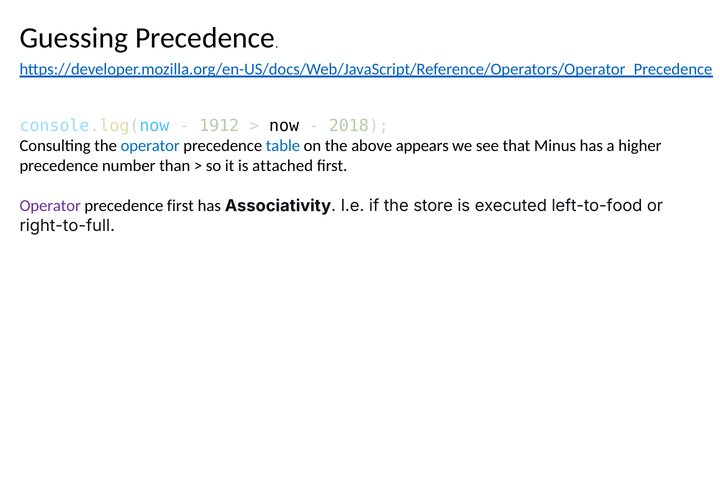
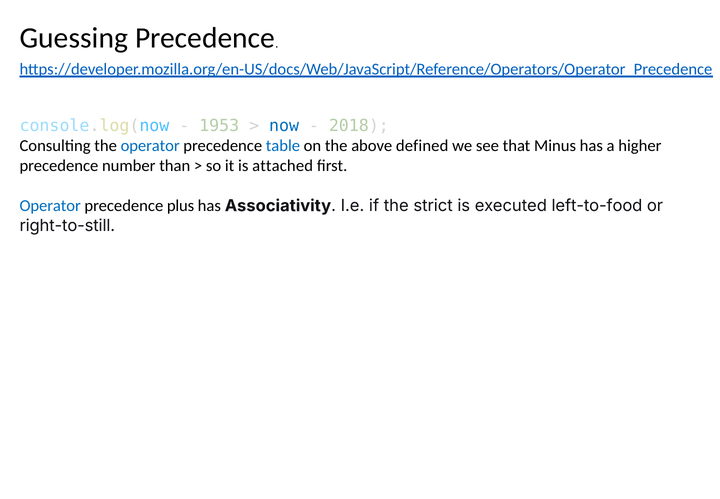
1912: 1912 -> 1953 (219, 126)
now colour: black -> blue (284, 126)
appears: appears -> defined (422, 146)
Operator colour: purple -> blue (50, 206)
precedence first: first -> plus (181, 206)
store: store -> strict (433, 206)
right-to-full: right-to-full -> right-to-still (67, 225)
